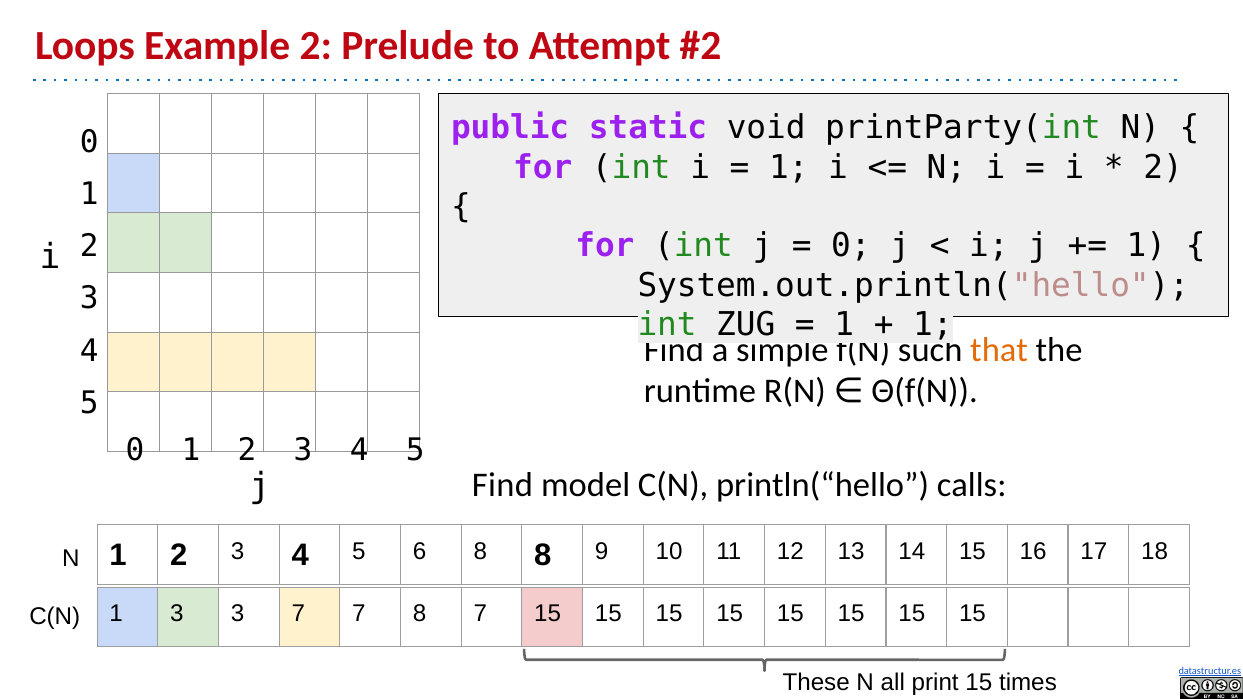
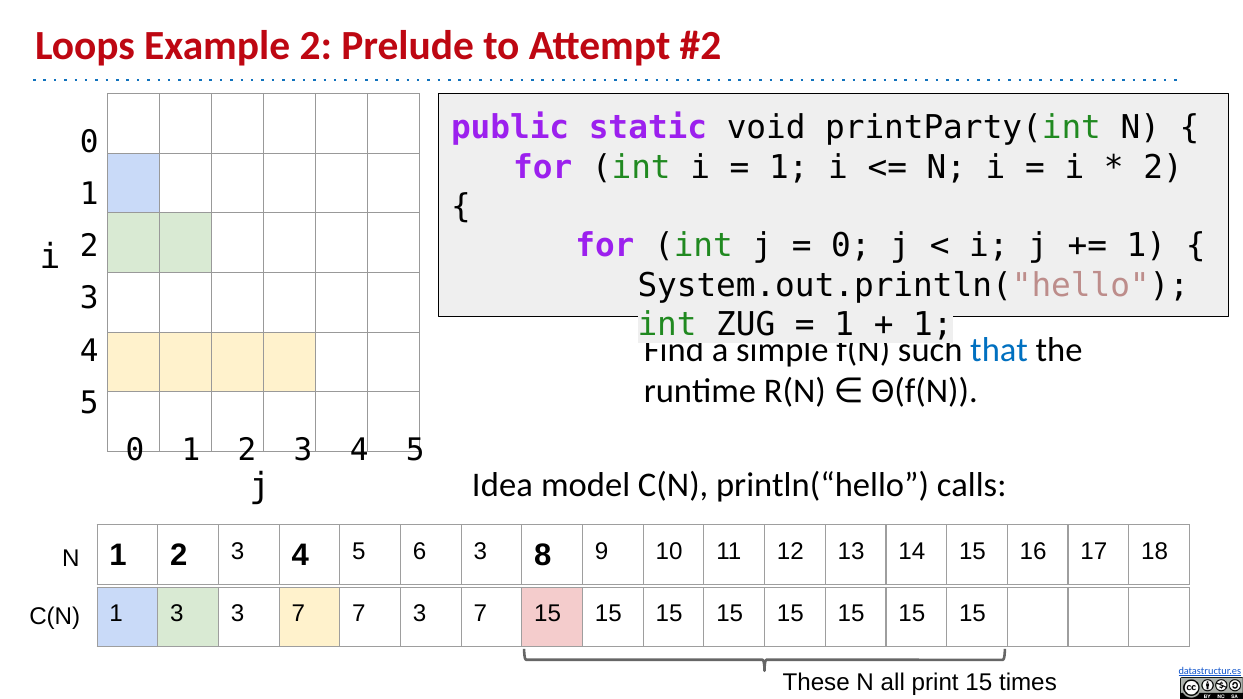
that colour: orange -> blue (999, 350)
Find: Find -> Idea (503, 485)
6 8: 8 -> 3 (480, 551)
7 8: 8 -> 3 (420, 614)
